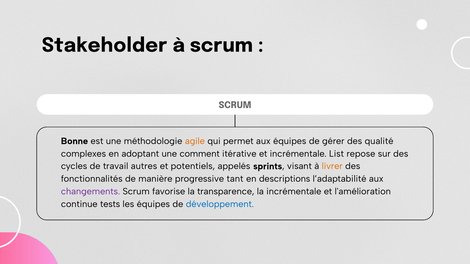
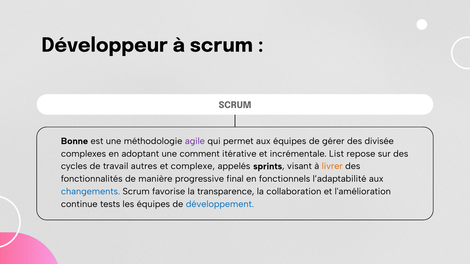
Stakeholder: Stakeholder -> Développeur (105, 45)
agile colour: orange -> purple (195, 141)
qualité: qualité -> divisée (379, 141)
potentiels: potentiels -> complexe (193, 166)
tant: tant -> final (235, 179)
descriptions: descriptions -> fonctionnels (285, 179)
changements colour: purple -> blue (91, 192)
la incrémentale: incrémentale -> collaboration (294, 192)
